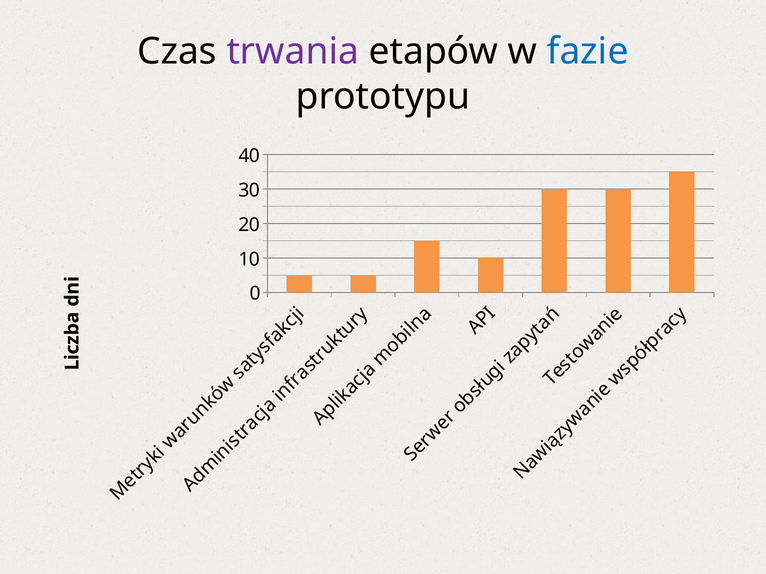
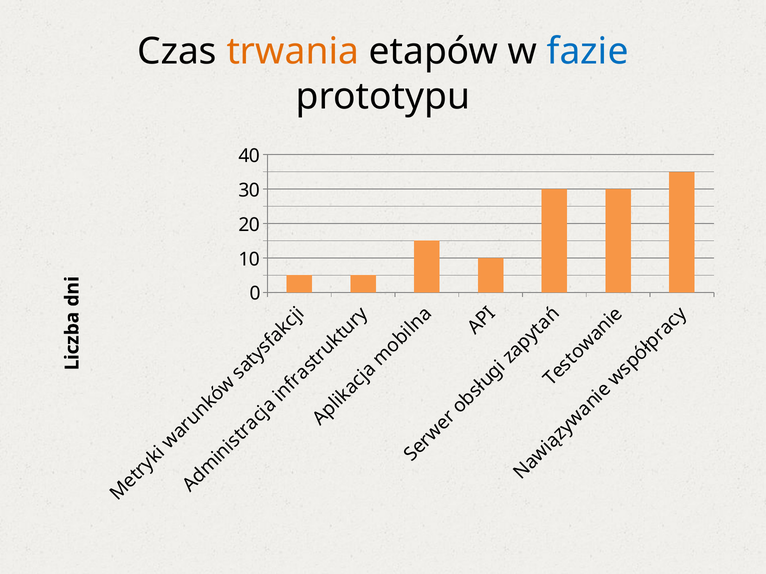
trwania colour: purple -> orange (293, 52)
